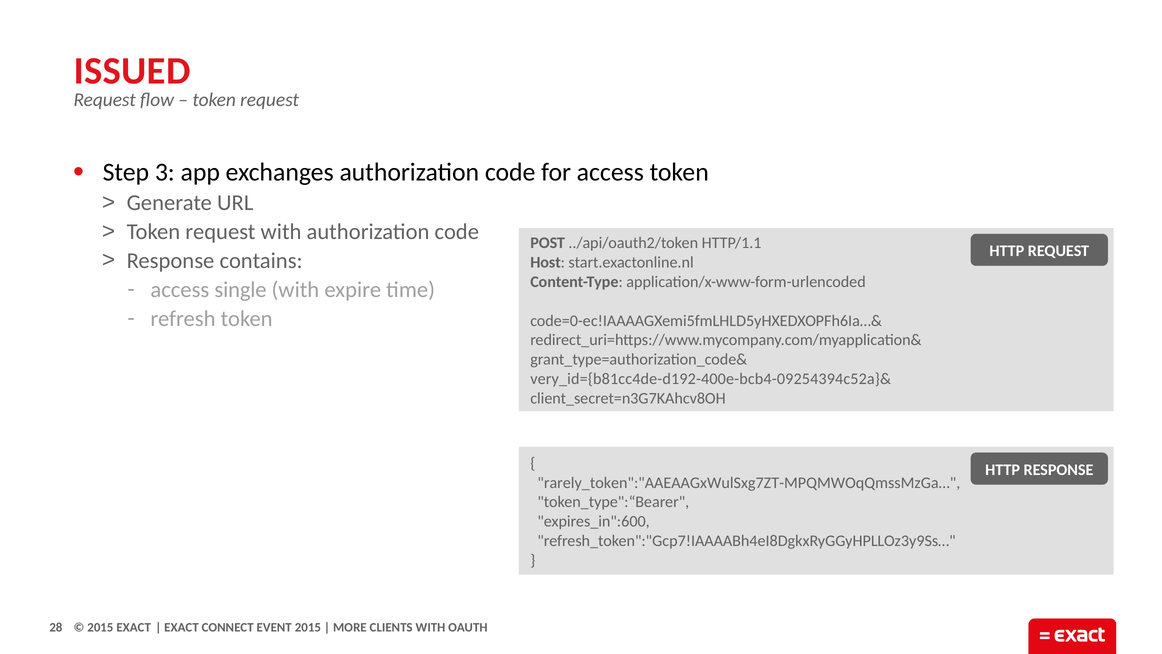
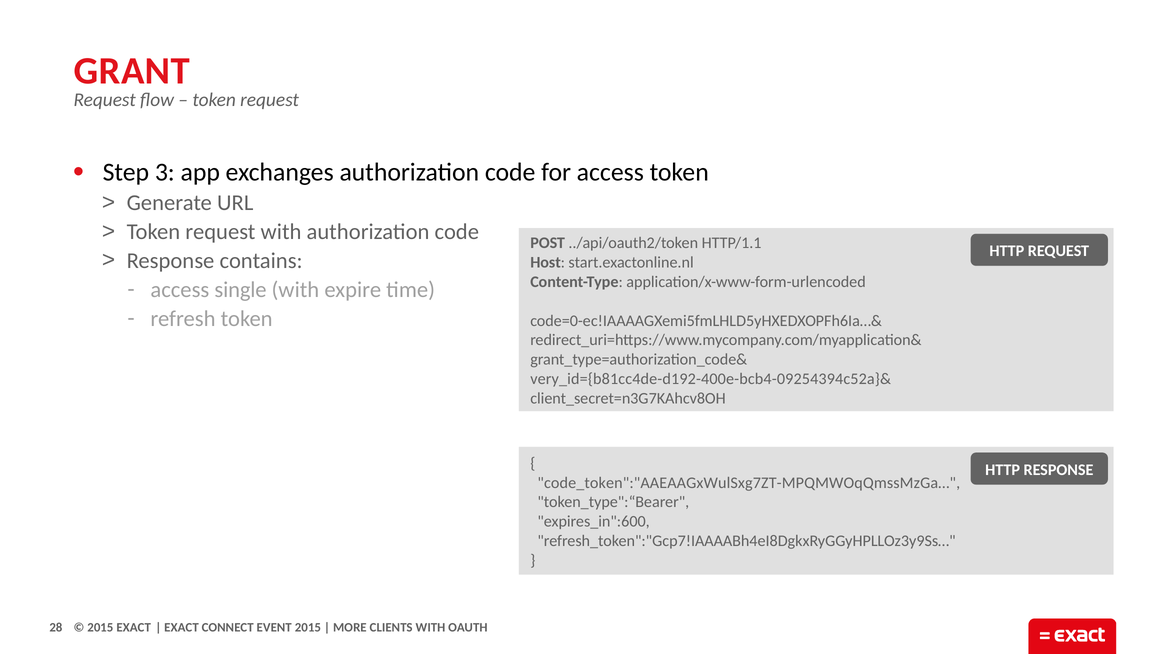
ISSUED: ISSUED -> GRANT (132, 71)
rarely_token":"AAEAAGxWulSxg7ZT-MPQMWOqQmssMzGa…: rarely_token":"AAEAAGxWulSxg7ZT-MPQMWOqQmssMzGa… -> code_token":"AAEAAGxWulSxg7ZT-MPQMWOqQmssMzGa… (749, 482)
